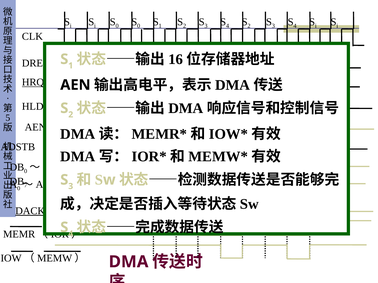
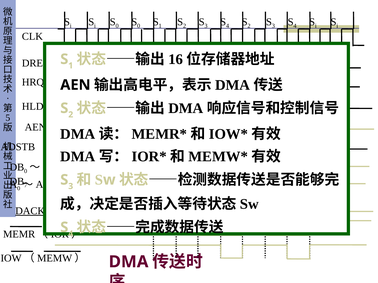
HRQ underline: present -> none (33, 82)
